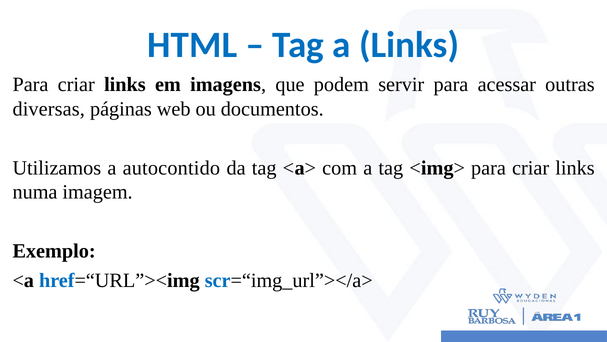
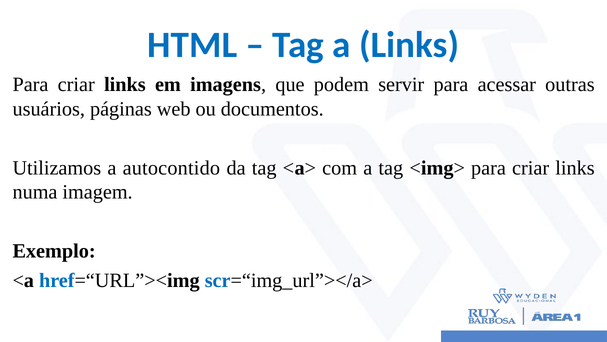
diversas: diversas -> usuários (49, 109)
